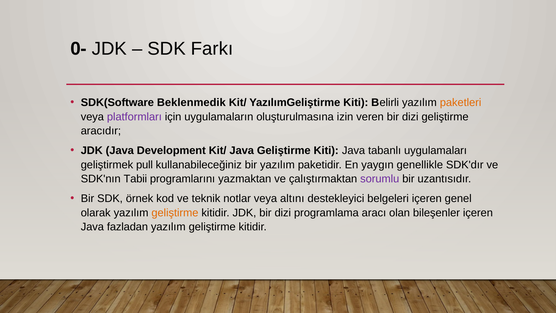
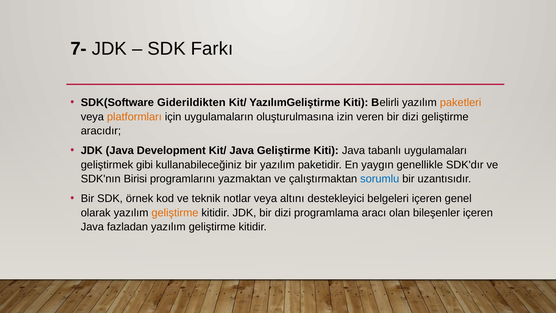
0-: 0- -> 7- (79, 49)
Beklenmedik: Beklenmedik -> Giderildikten (191, 102)
platformları colour: purple -> orange (134, 117)
pull: pull -> gibi (145, 165)
Tabii: Tabii -> Birisi (135, 179)
sorumlu colour: purple -> blue (380, 179)
